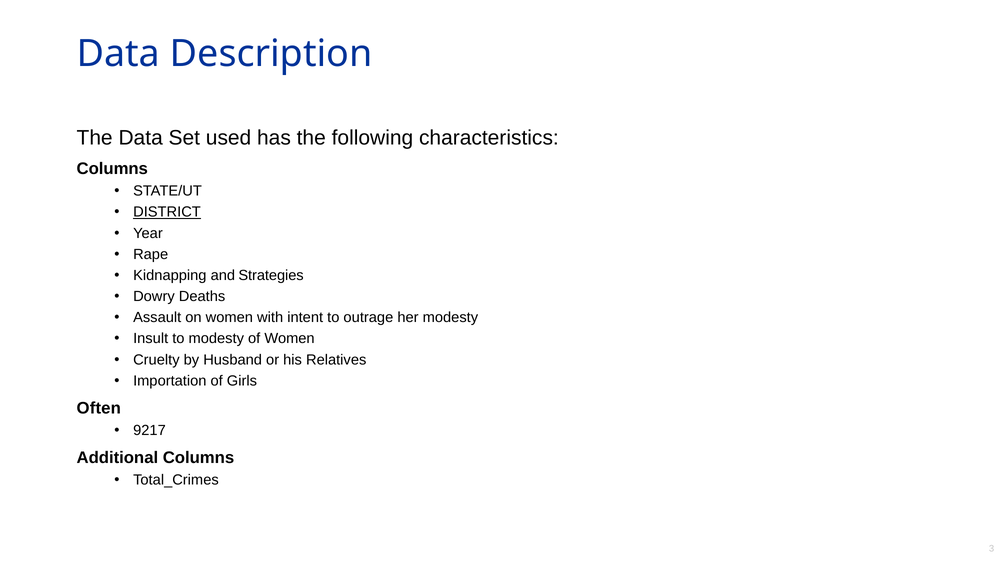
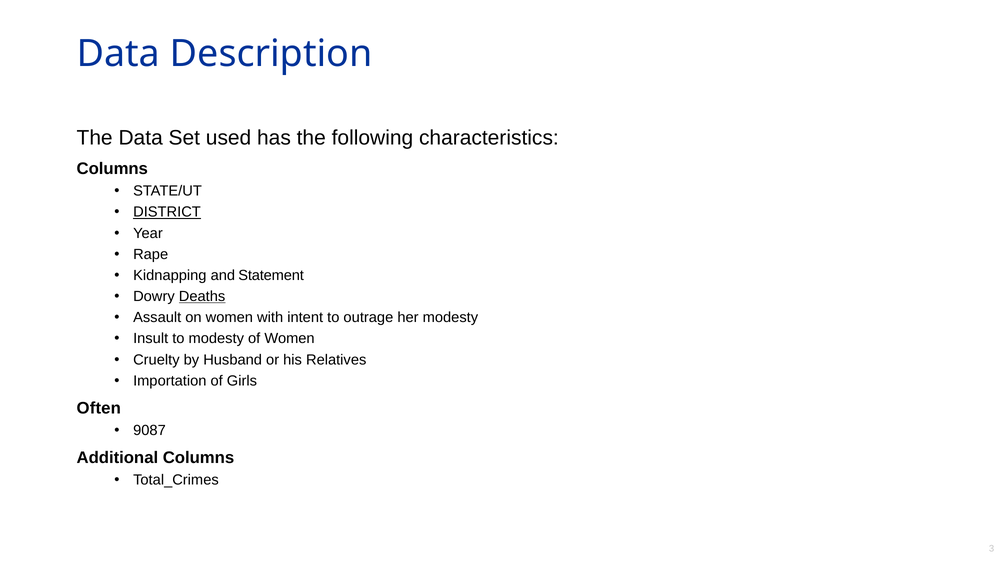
Strategies: Strategies -> Statement (271, 276)
Deaths underline: none -> present (202, 297)
9217: 9217 -> 9087 (149, 431)
